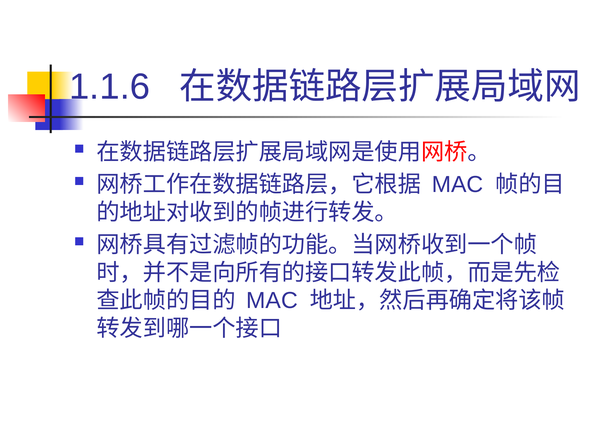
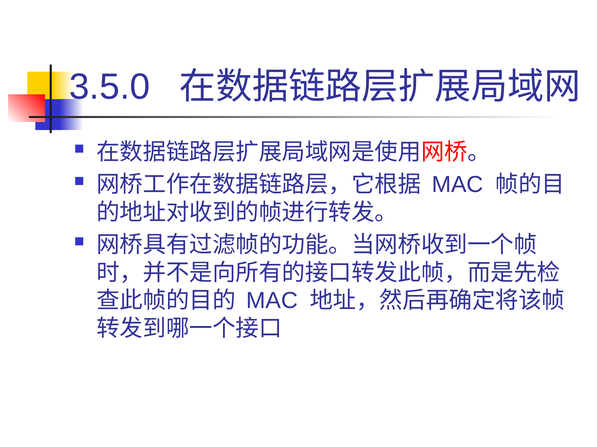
1.1.6: 1.1.6 -> 3.5.0 (110, 87)
